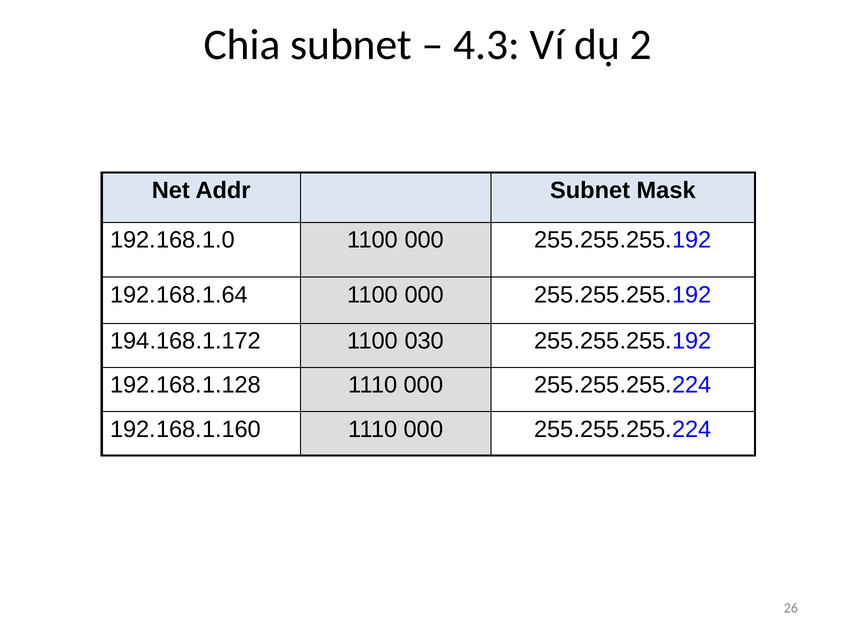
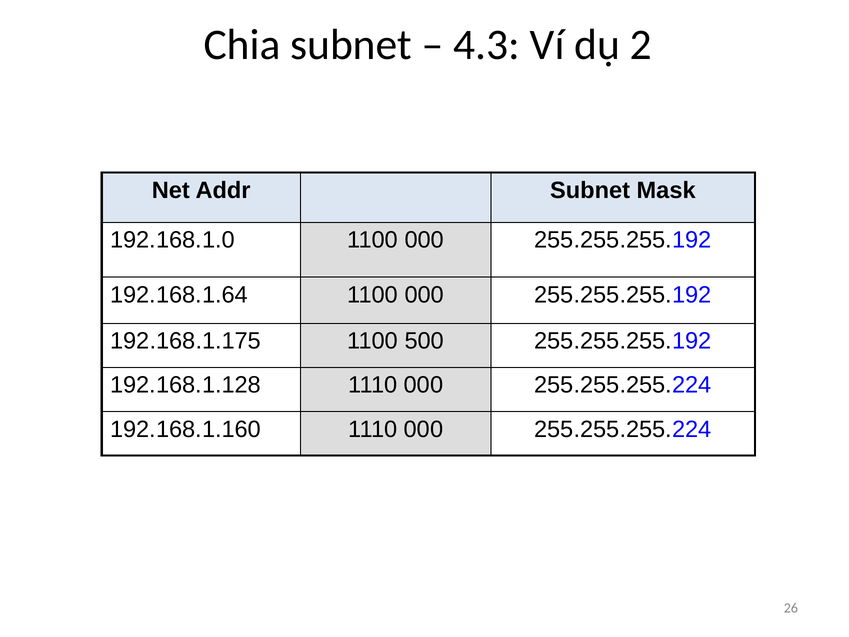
194.168.1.172: 194.168.1.172 -> 192.168.1.175 (186, 341)
030: 030 -> 500 (424, 341)
